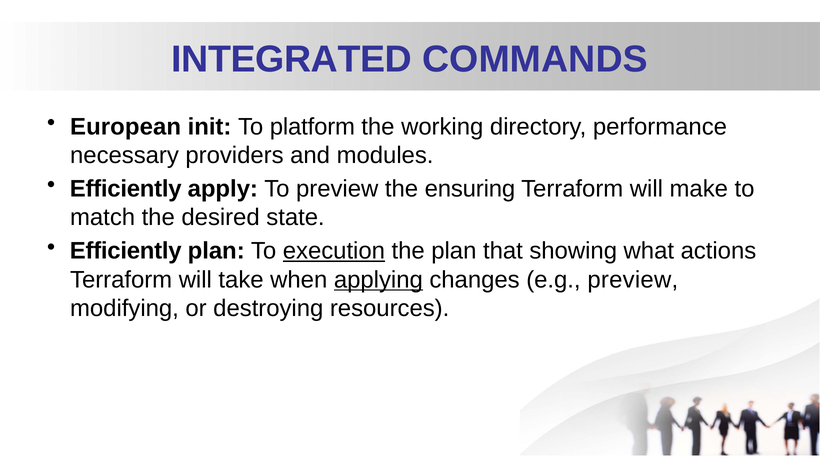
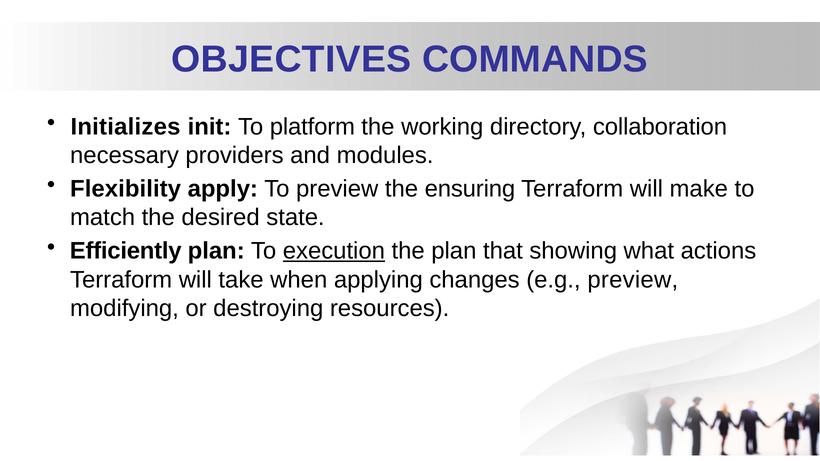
INTEGRATED: INTEGRATED -> OBJECTIVES (291, 60)
European: European -> Initializes (125, 127)
performance: performance -> collaboration (660, 127)
Efficiently: Efficiently -> Flexibility (126, 189)
applying underline: present -> none (378, 280)
